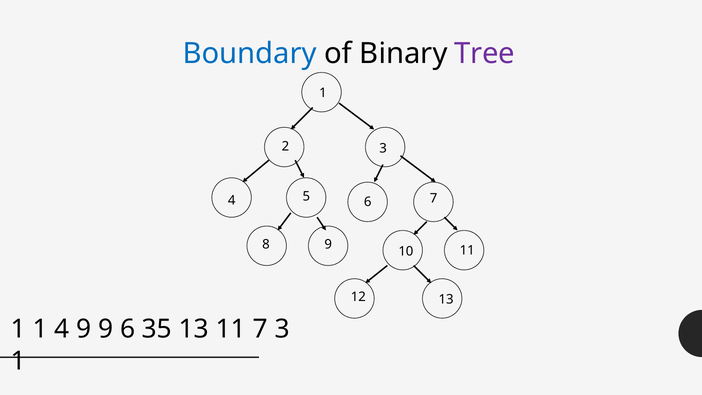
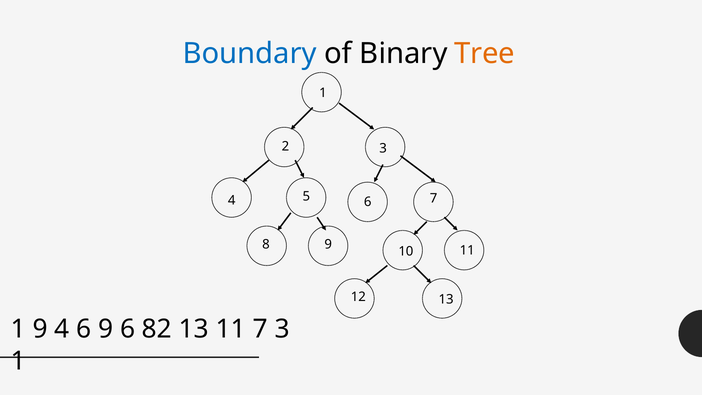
Tree colour: purple -> orange (485, 54)
1 1: 1 -> 9 (40, 329)
4 9: 9 -> 6 (84, 329)
35: 35 -> 82 (157, 329)
